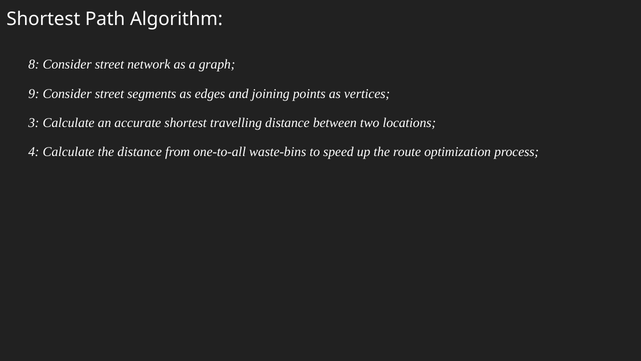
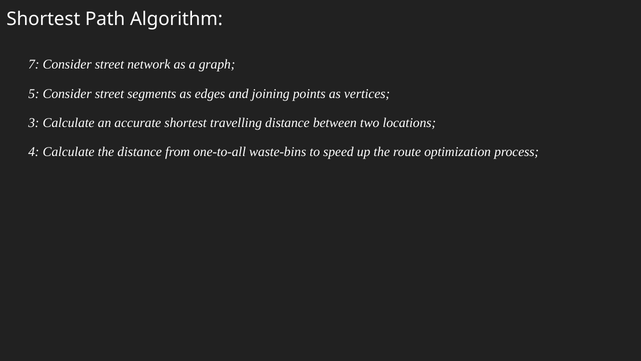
8: 8 -> 7 (34, 64)
9: 9 -> 5 (34, 94)
